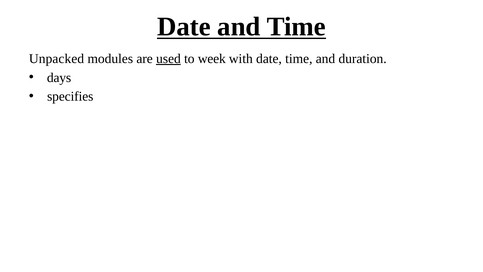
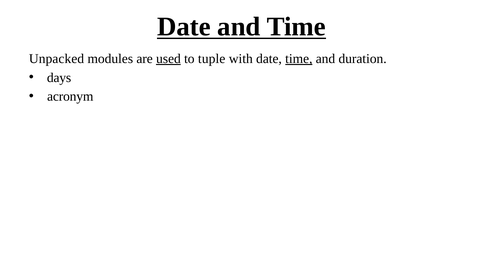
week: week -> tuple (212, 59)
time underline: none -> present (299, 59)
specifies: specifies -> acronym (70, 96)
